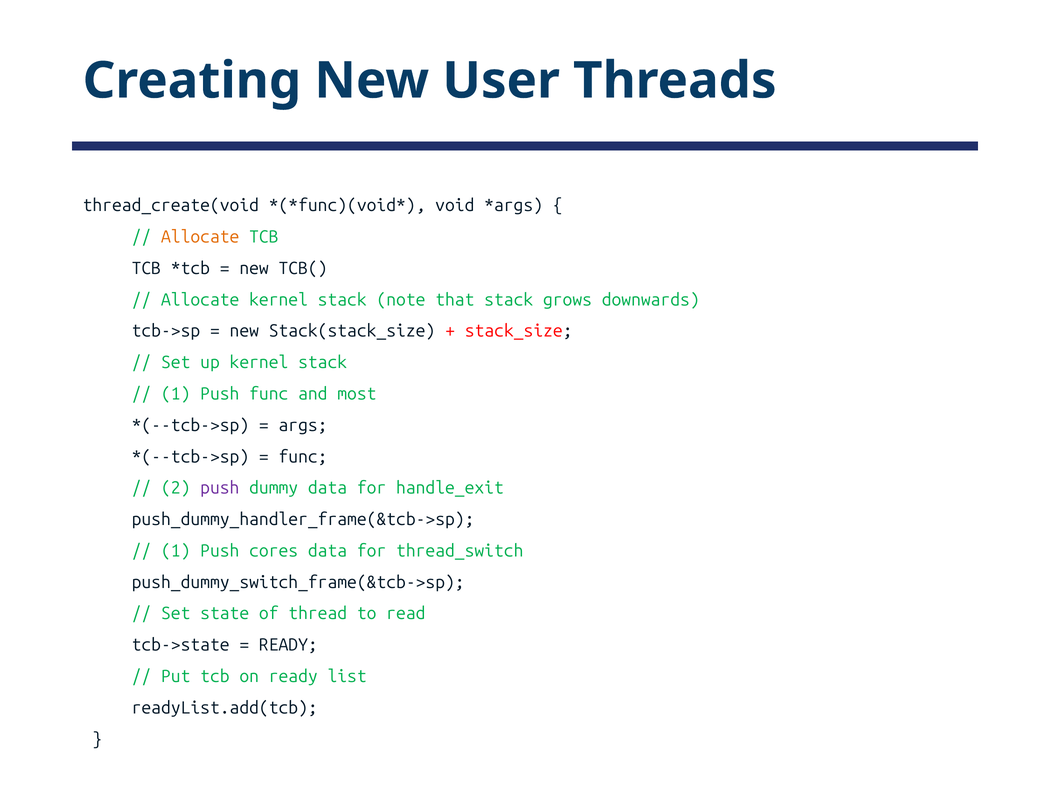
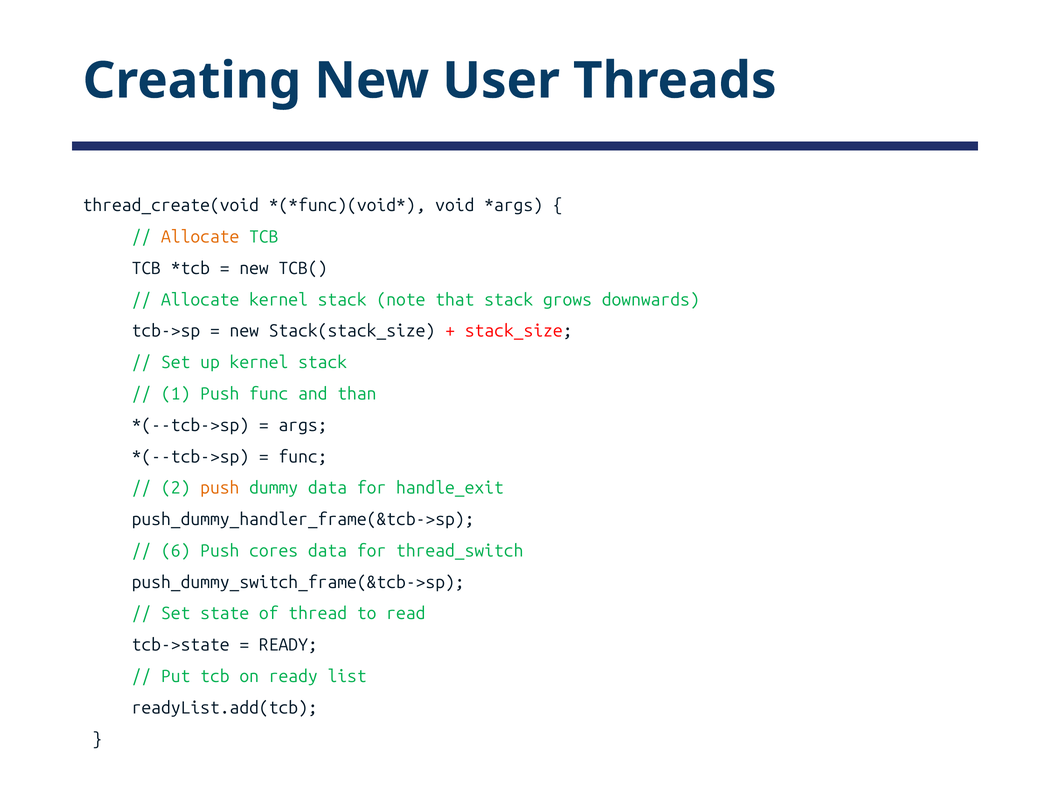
most: most -> than (357, 394)
push colour: purple -> orange (220, 488)
1: 1 -> 6 (176, 551)
